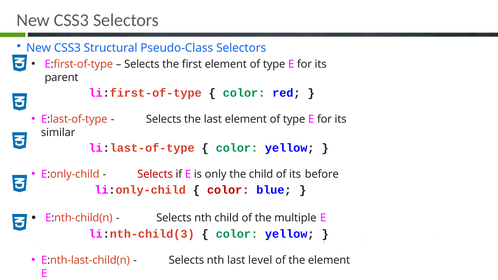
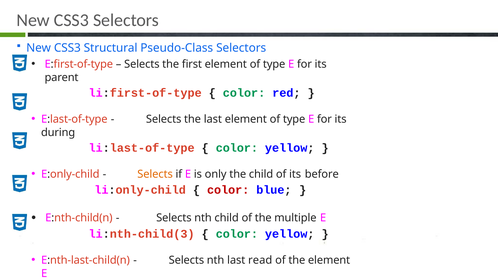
similar: similar -> during (58, 133)
Selects colour: red -> orange (155, 174)
level: level -> read (260, 260)
